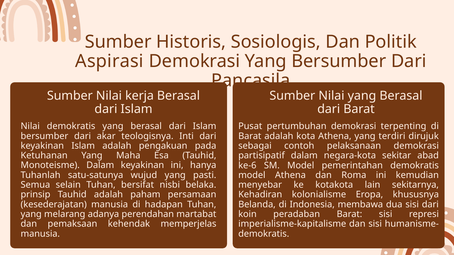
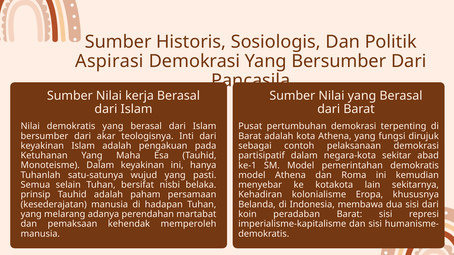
terdiri: terdiri -> fungsi (392, 136)
ke-6: ke-6 -> ke-1 (247, 166)
memperjelas: memperjelas -> memperoleh (188, 224)
